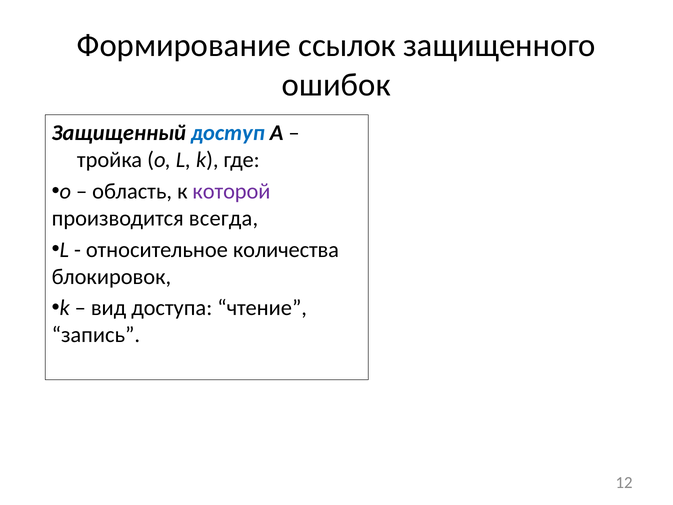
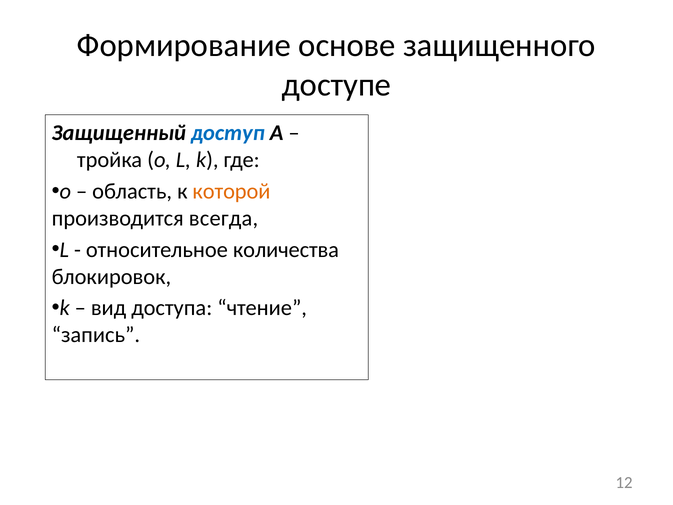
ссылок: ссылок -> основе (347, 45)
ошибок: ошибок -> доступе (337, 85)
которой colour: purple -> orange (231, 191)
